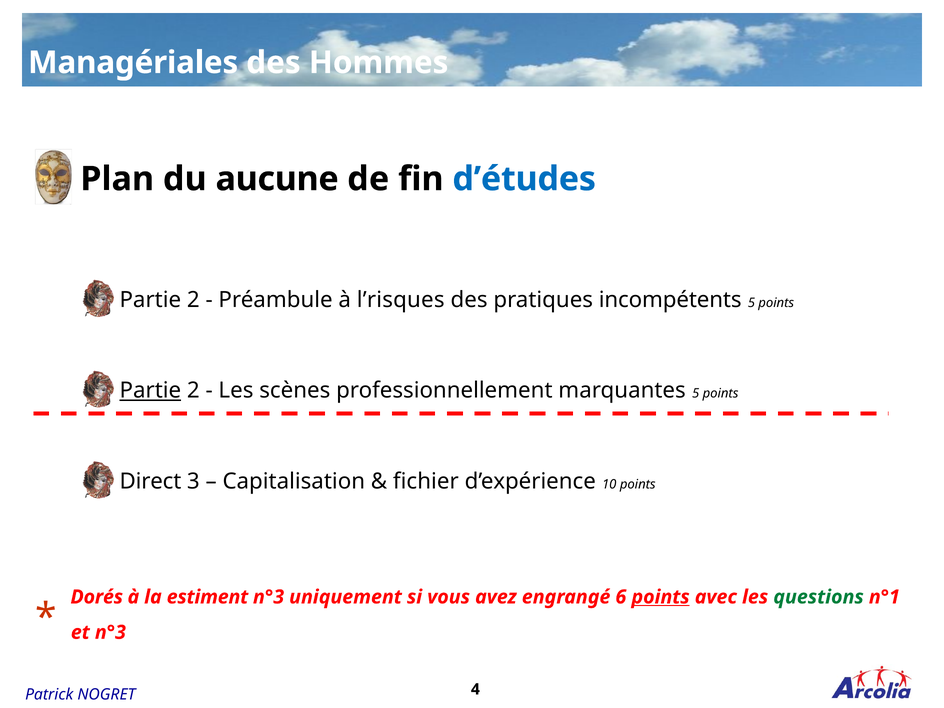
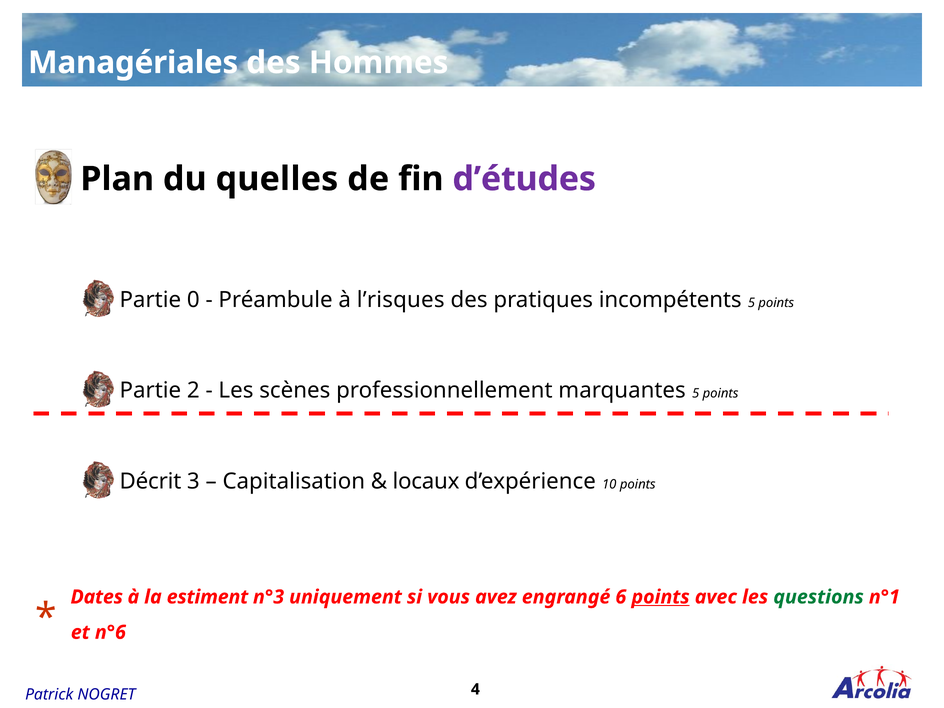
aucune: aucune -> quelles (277, 179)
d’études colour: blue -> purple (524, 179)
2: 2 -> 0 (193, 300)
Partie underline: present -> none (150, 391)
Direct: Direct -> Décrit (150, 481)
fichier: fichier -> locaux (426, 481)
Dorés: Dorés -> Dates (97, 597)
et n°3: n°3 -> n°6 (110, 632)
